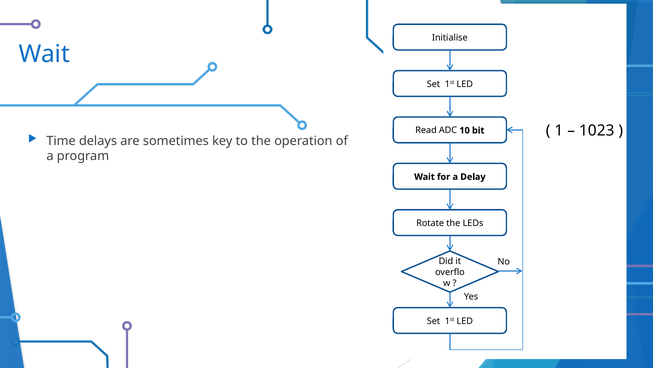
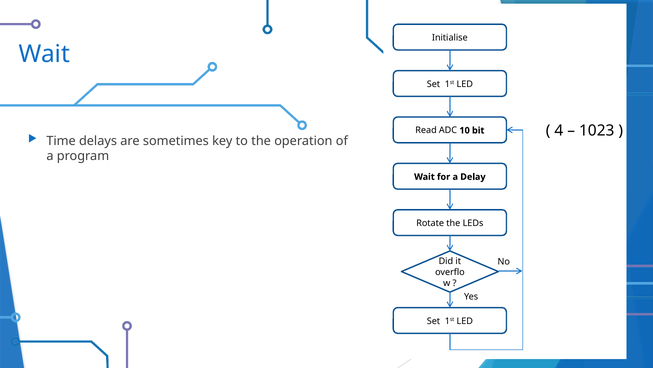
1: 1 -> 4 (559, 130)
